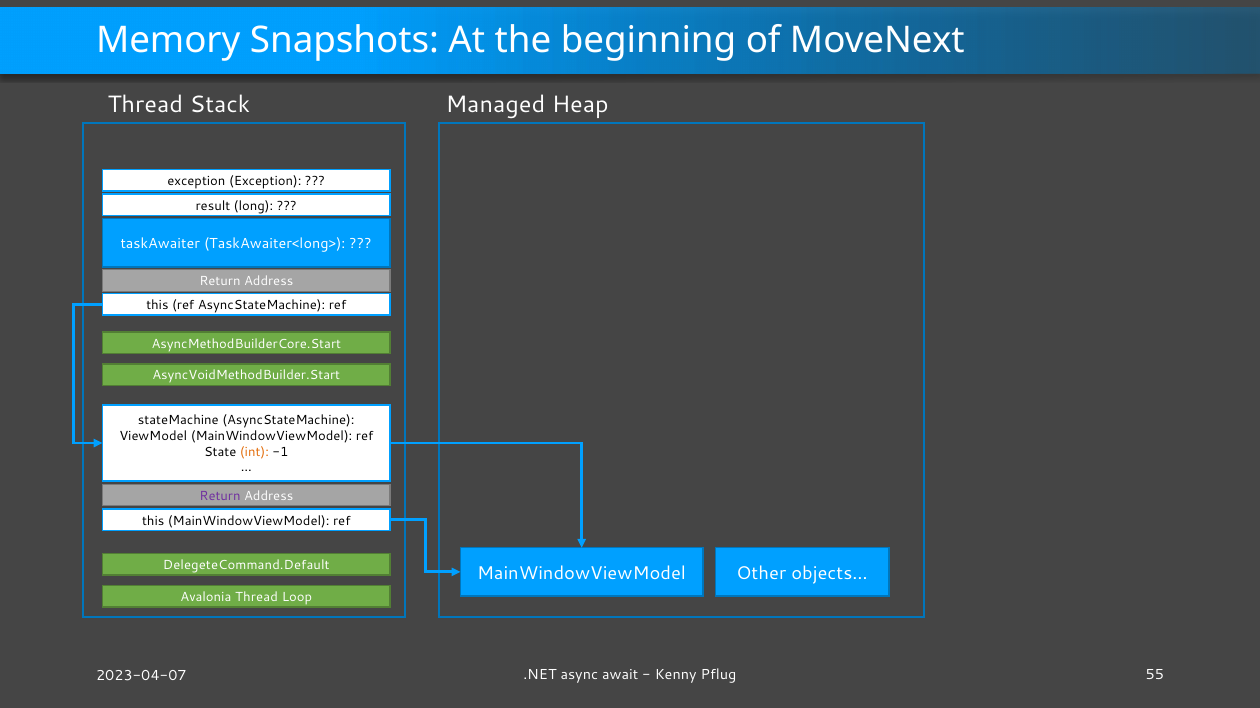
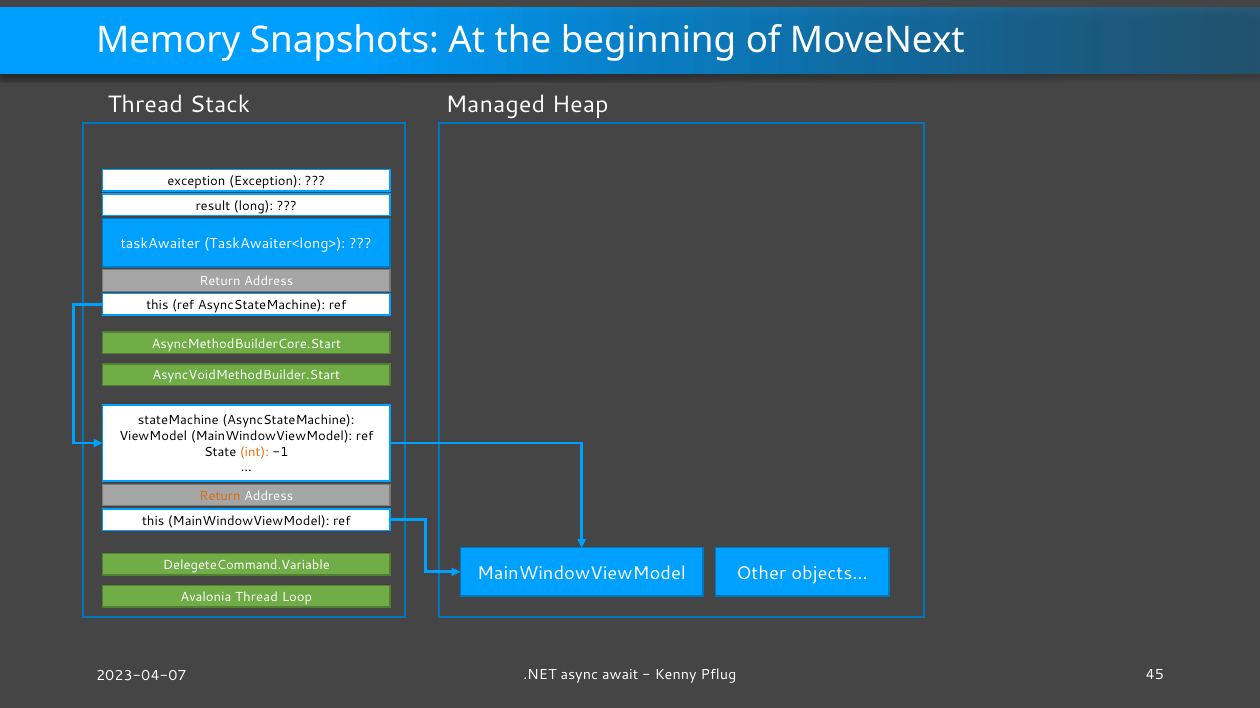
Return colour: purple -> orange (220, 496)
DelegeteCommand.Default: DelegeteCommand.Default -> DelegeteCommand.Variable (246, 566)
55: 55 -> 45 (1155, 675)
